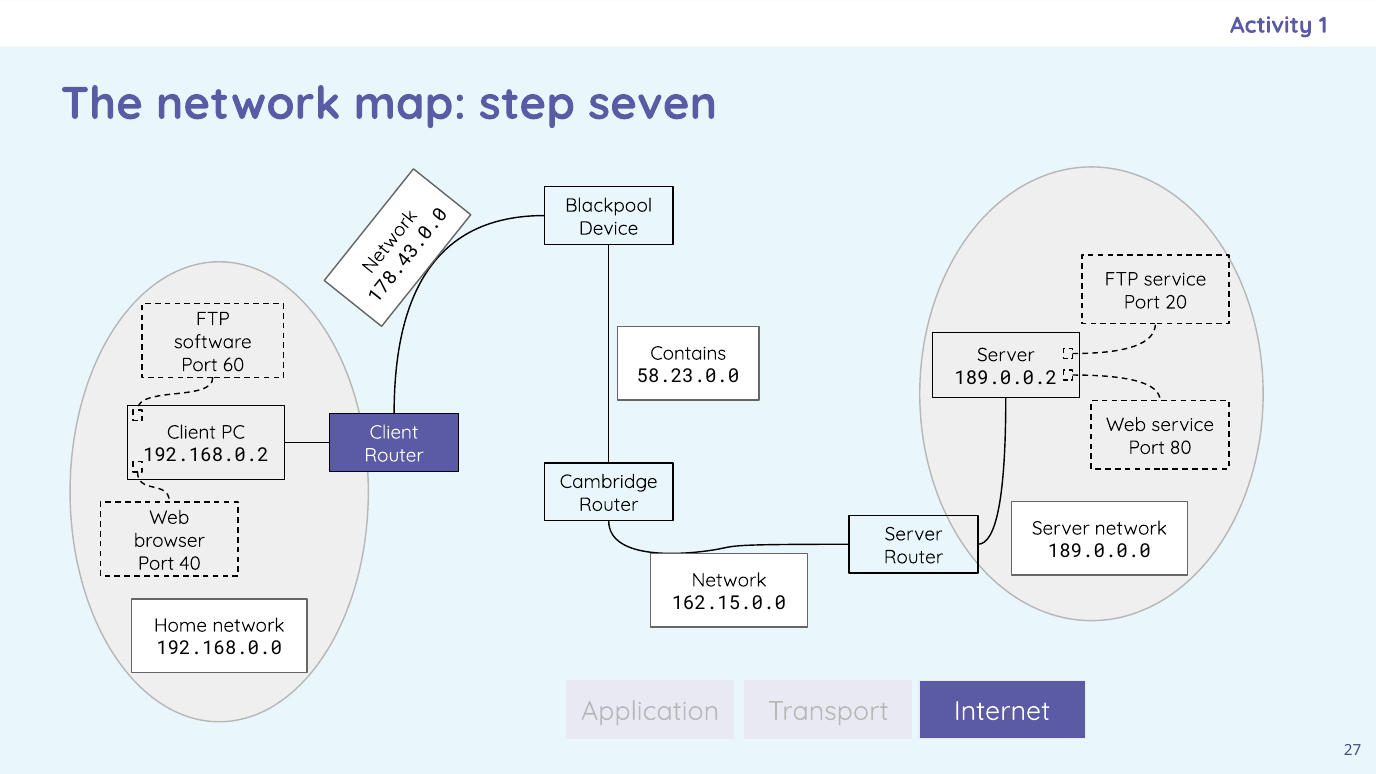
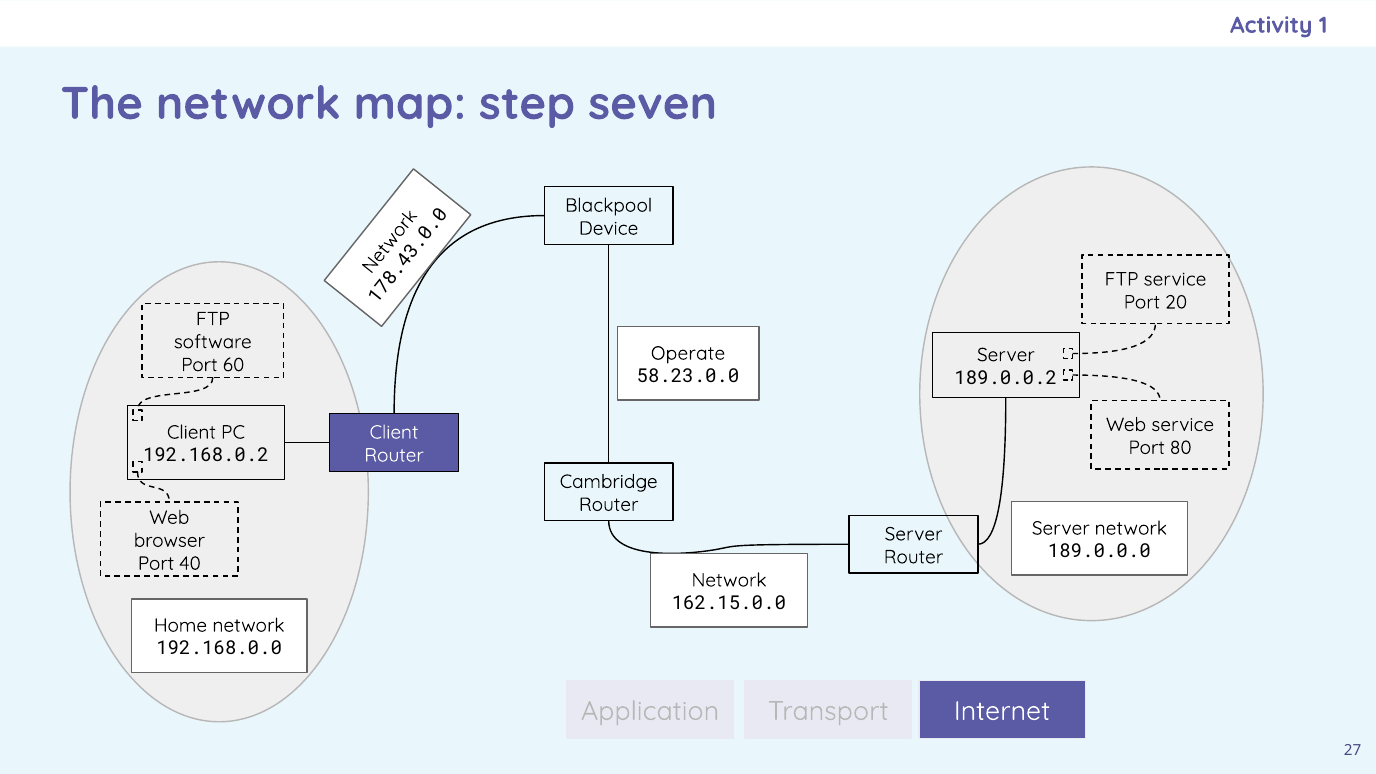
Contains: Contains -> Operate (688, 353)
